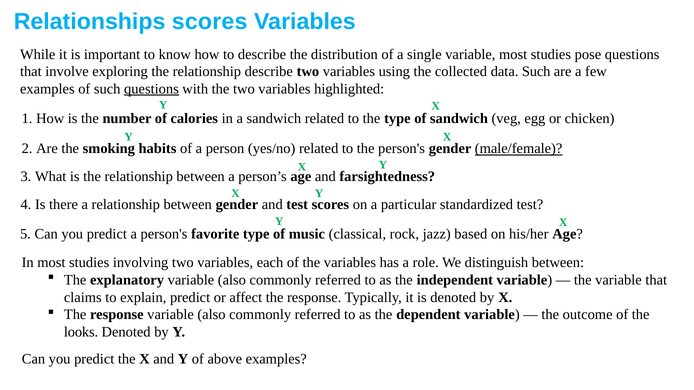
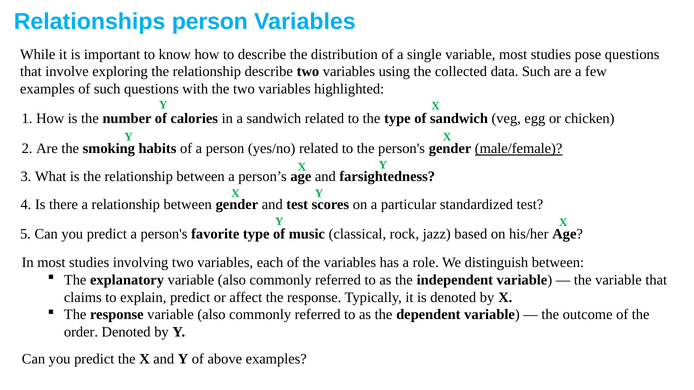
Relationships scores: scores -> person (210, 21)
questions underline: present -> none (151, 89)
looks: looks -> order (81, 332)
